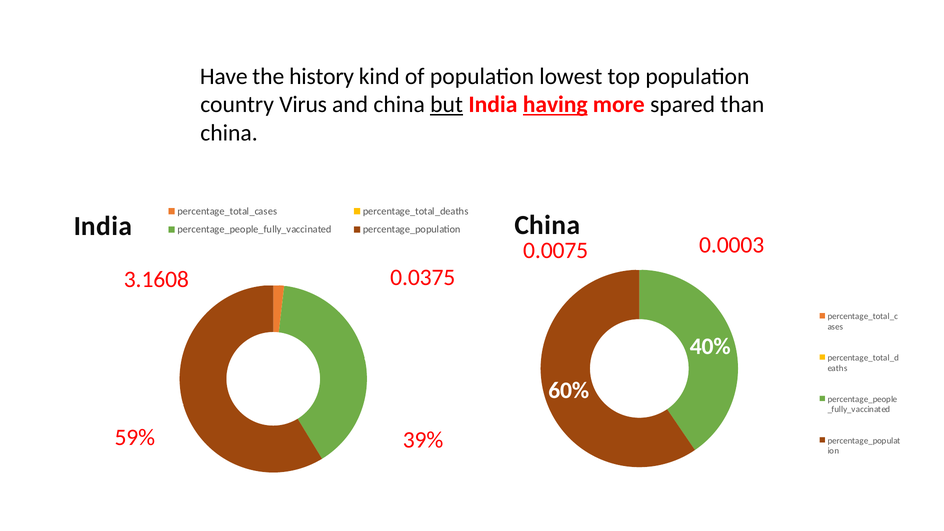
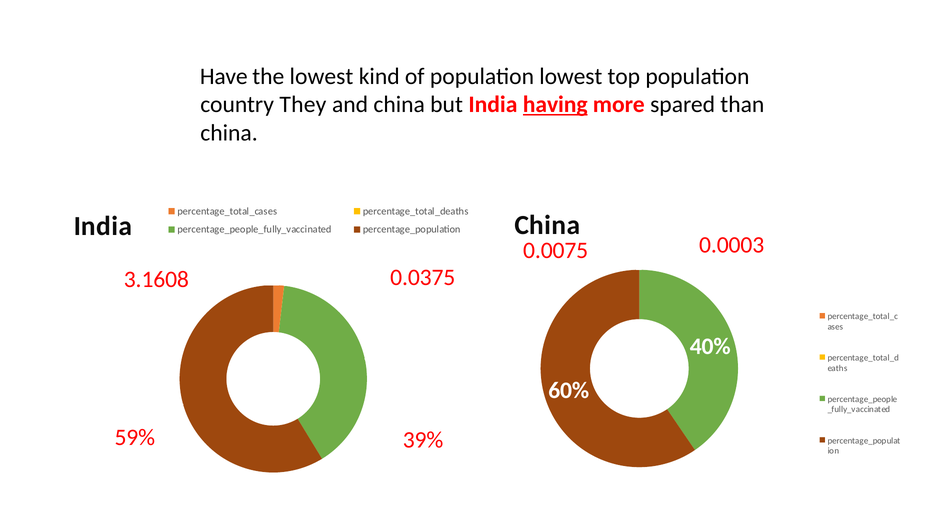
the history: history -> lowest (321, 76)
Virus: Virus -> They (303, 105)
but underline: present -> none (447, 105)
